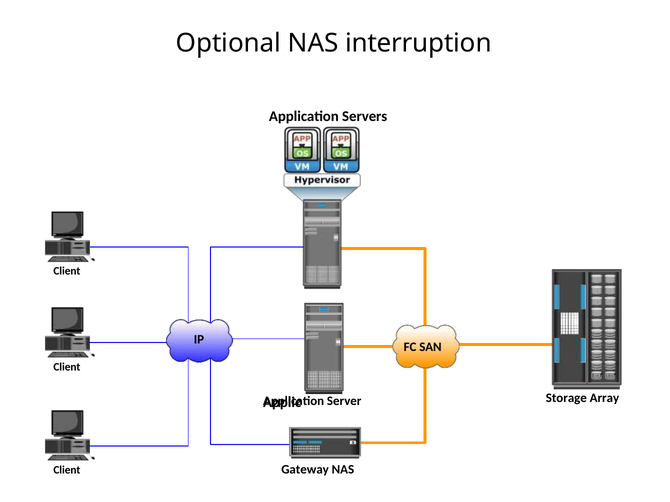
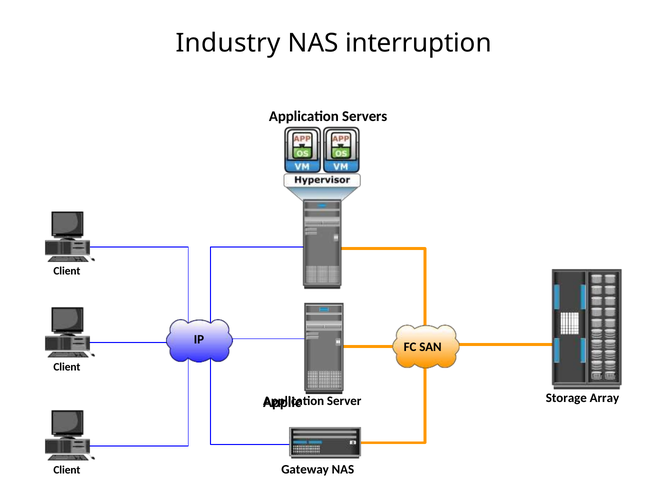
Optional: Optional -> Industry (228, 43)
